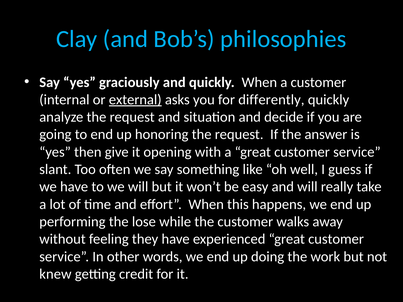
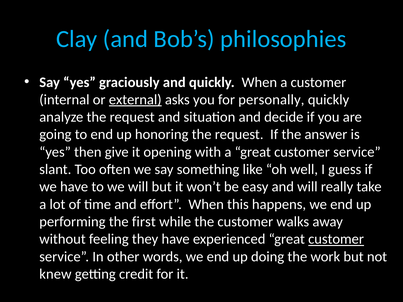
differently: differently -> personally (271, 100)
lose: lose -> first (144, 222)
customer underline: none -> present (336, 239)
